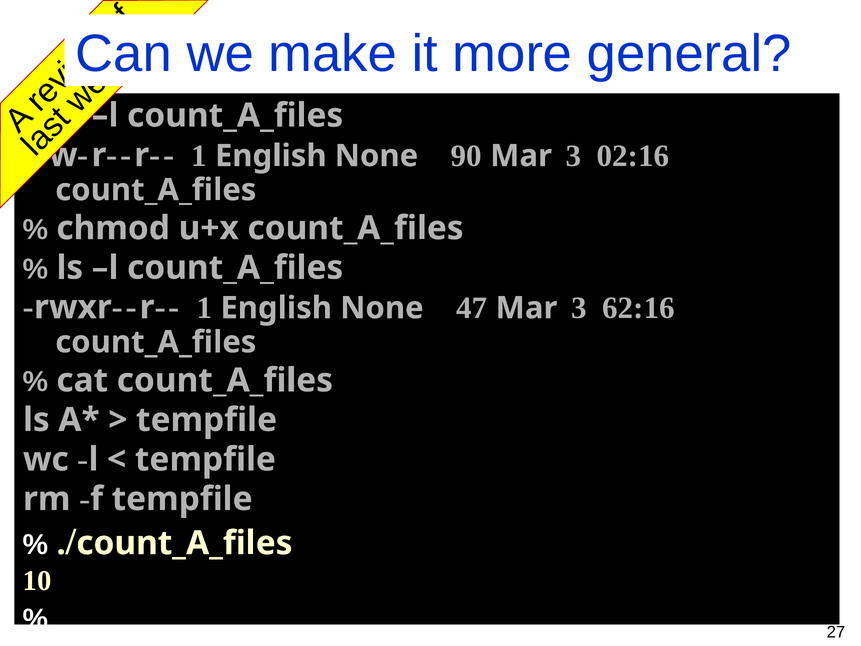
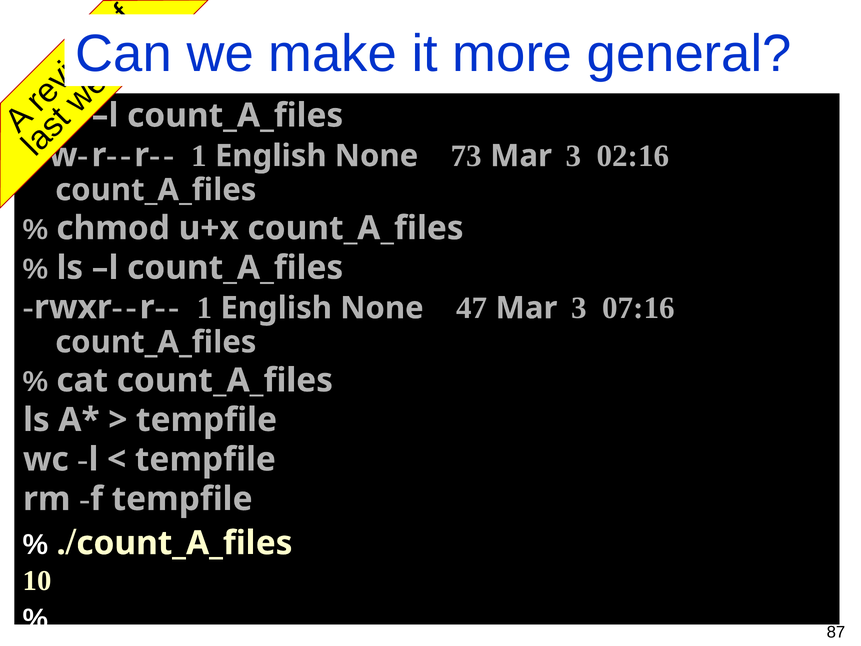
90: 90 -> 73 (466, 156)
62:16: 62:16 -> 07:16 (638, 308)
27: 27 -> 87 (836, 632)
